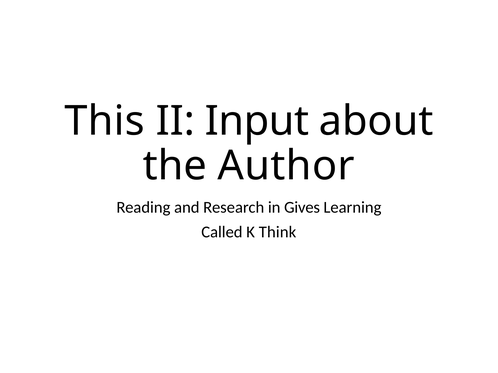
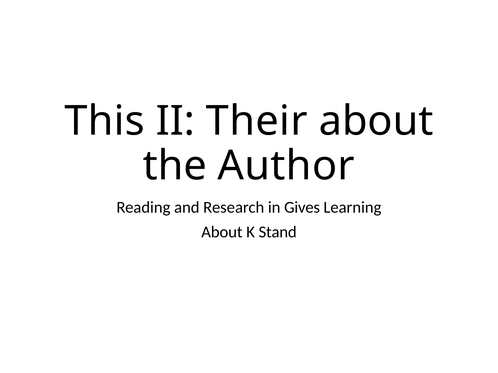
Input: Input -> Their (257, 121)
Called: Called -> About (222, 232)
Think: Think -> Stand (278, 232)
